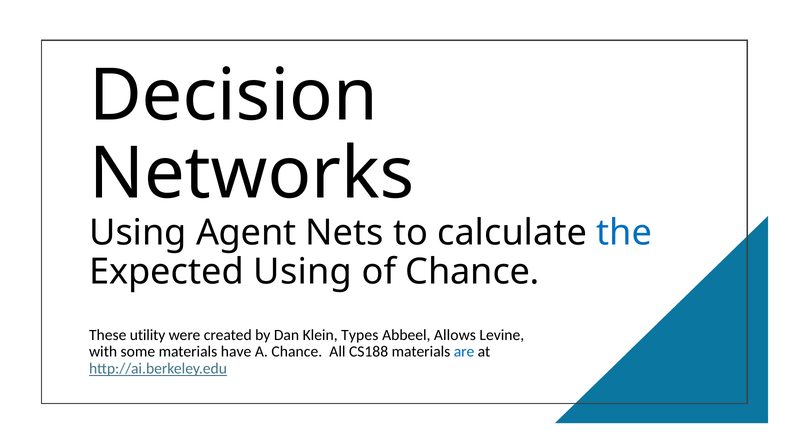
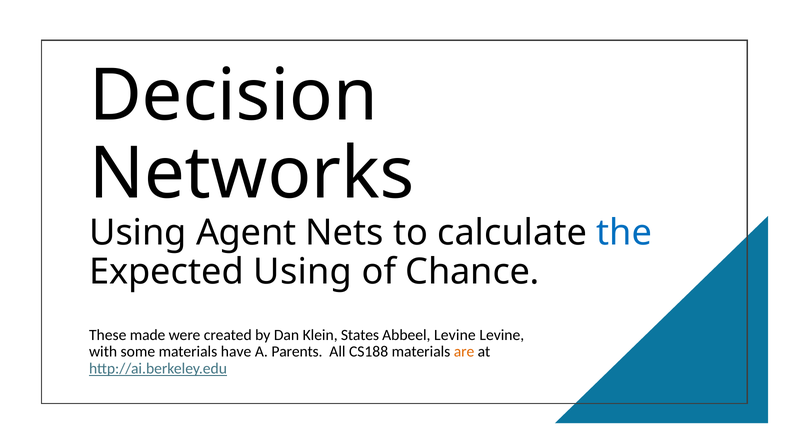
utility: utility -> made (148, 335)
Types: Types -> States (360, 335)
Abbeel Allows: Allows -> Levine (455, 335)
A Chance: Chance -> Parents (297, 352)
are colour: blue -> orange (464, 352)
